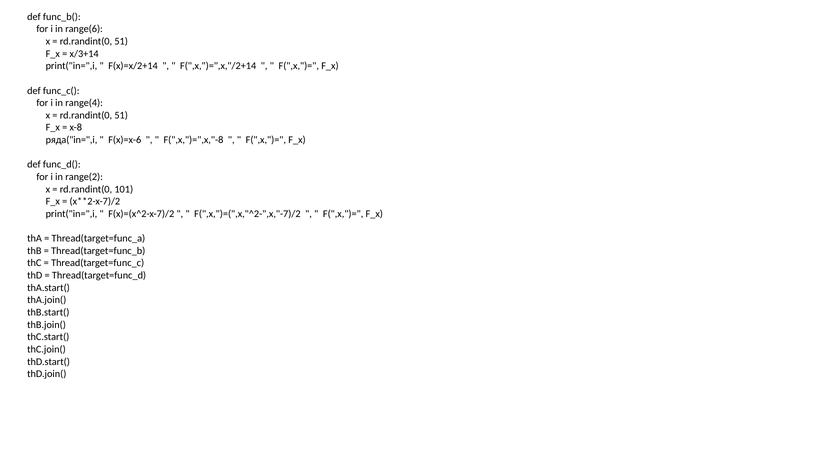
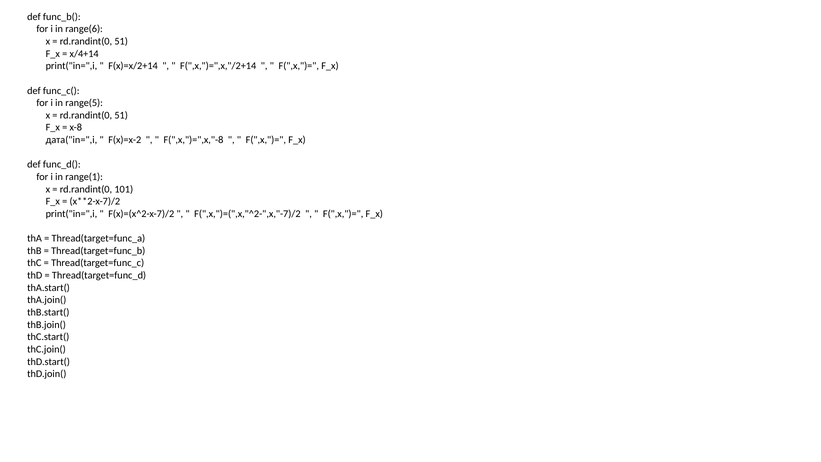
x/3+14: x/3+14 -> x/4+14 (84, 54)
range(4: range(4 -> range(5 (84, 103)
ряда("in=",i: ряда("in=",i -> дата("in=",i (71, 140)
F(x)=x-6: F(x)=x-6 -> F(x)=x-2 (125, 140)
range(2: range(2 -> range(1 (84, 177)
